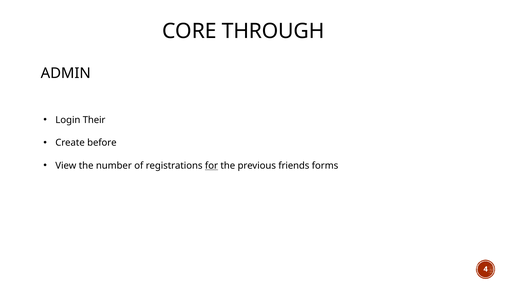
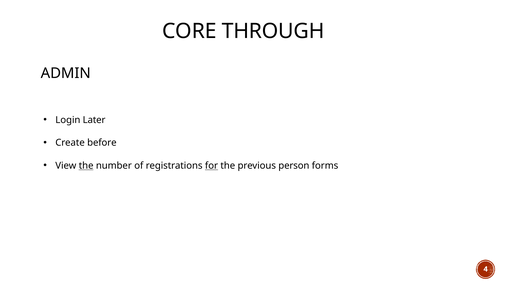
Their: Their -> Later (94, 120)
the underline: none -> present (86, 166)
friends: friends -> person (294, 166)
